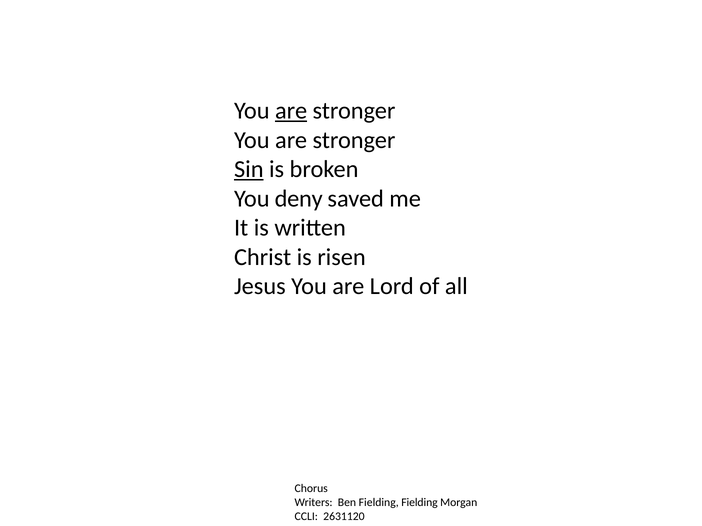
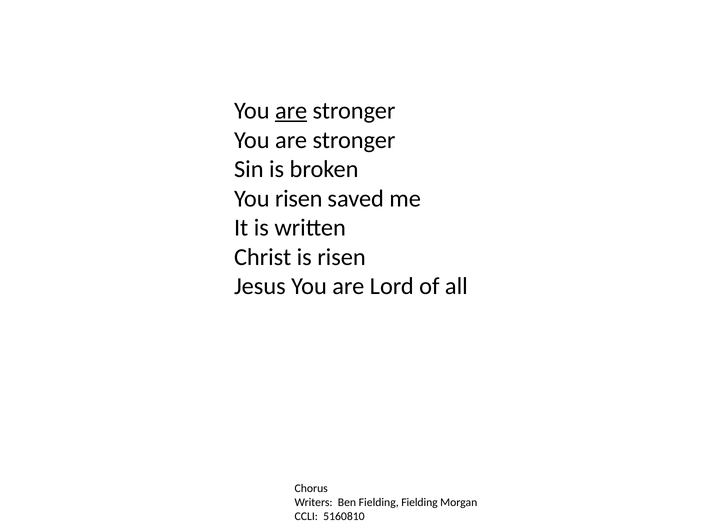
Sin underline: present -> none (249, 170)
You deny: deny -> risen (299, 199)
2631120: 2631120 -> 5160810 (344, 517)
